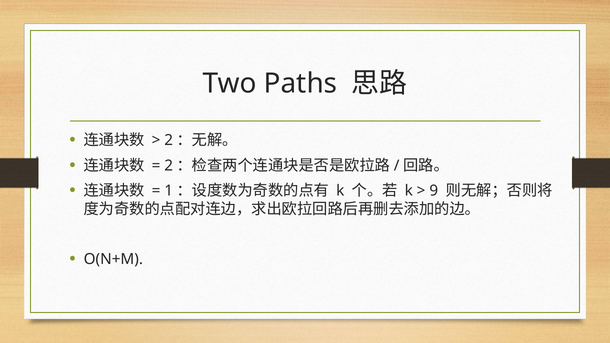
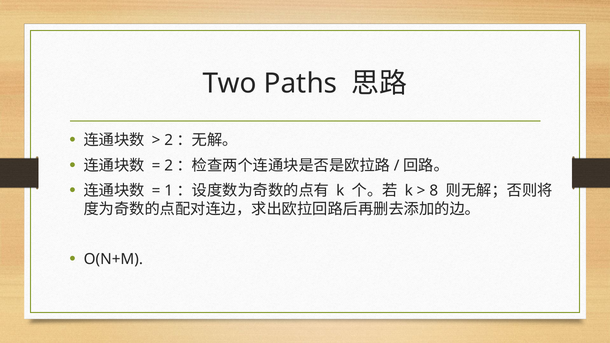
9: 9 -> 8 (434, 191)
